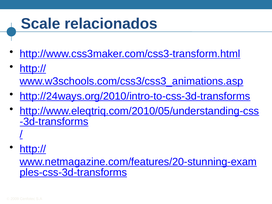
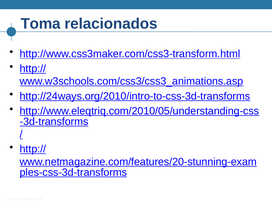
Scale: Scale -> Toma (41, 24)
